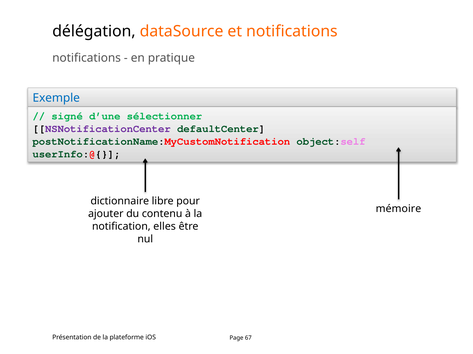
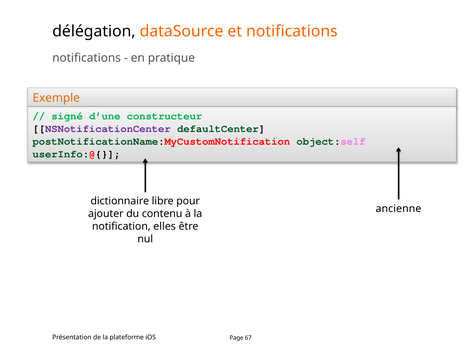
Exemple colour: blue -> orange (56, 98)
sélectionner: sélectionner -> constructeur (164, 116)
mémoire: mémoire -> ancienne (398, 209)
